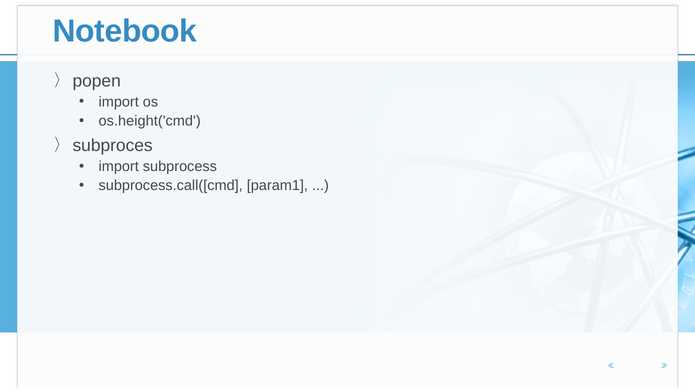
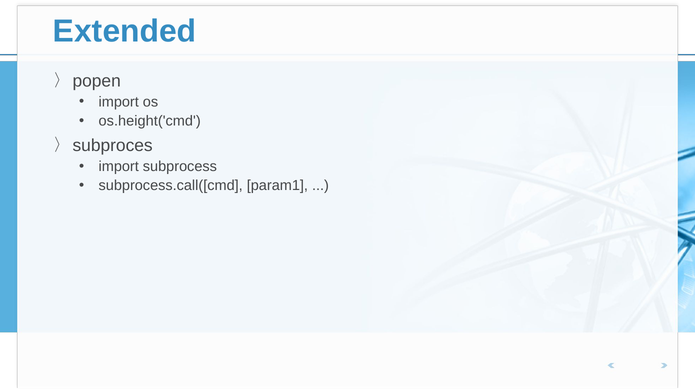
Notebook: Notebook -> Extended (125, 31)
